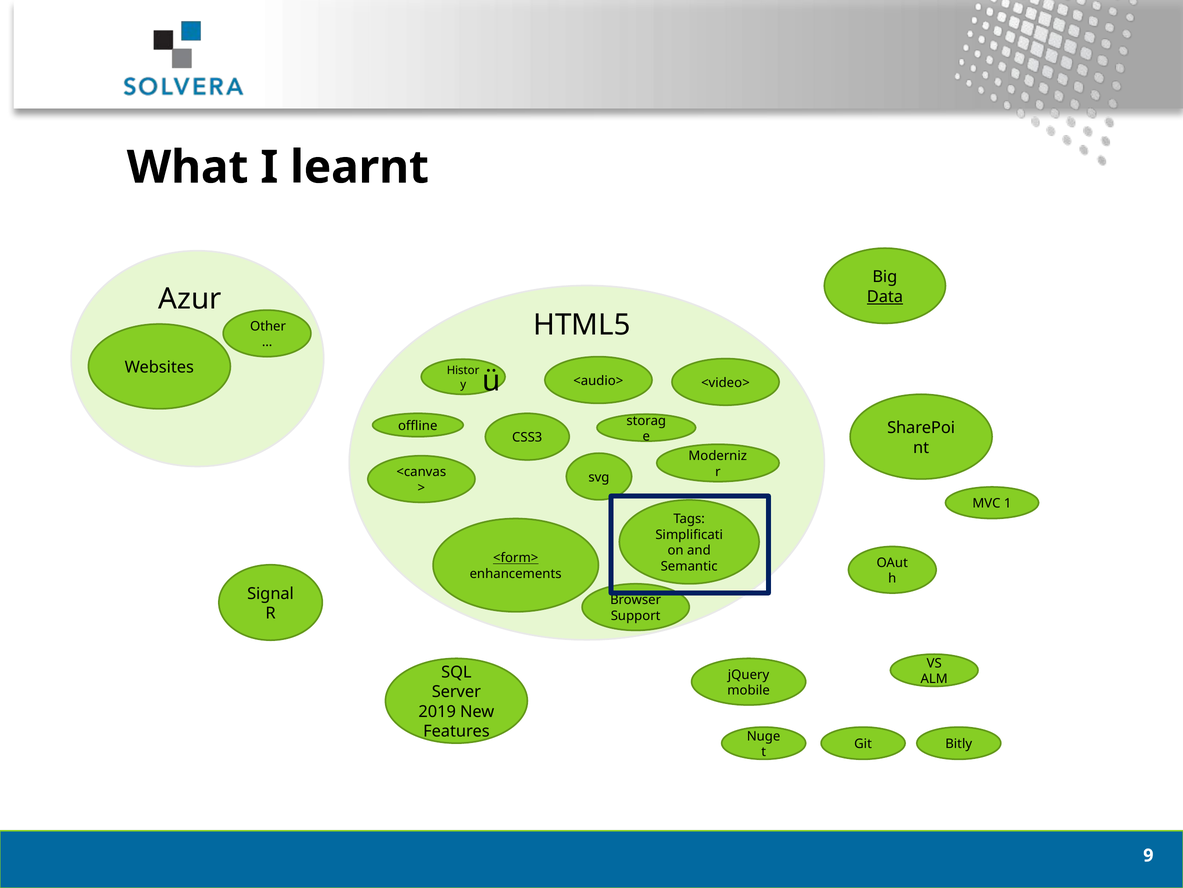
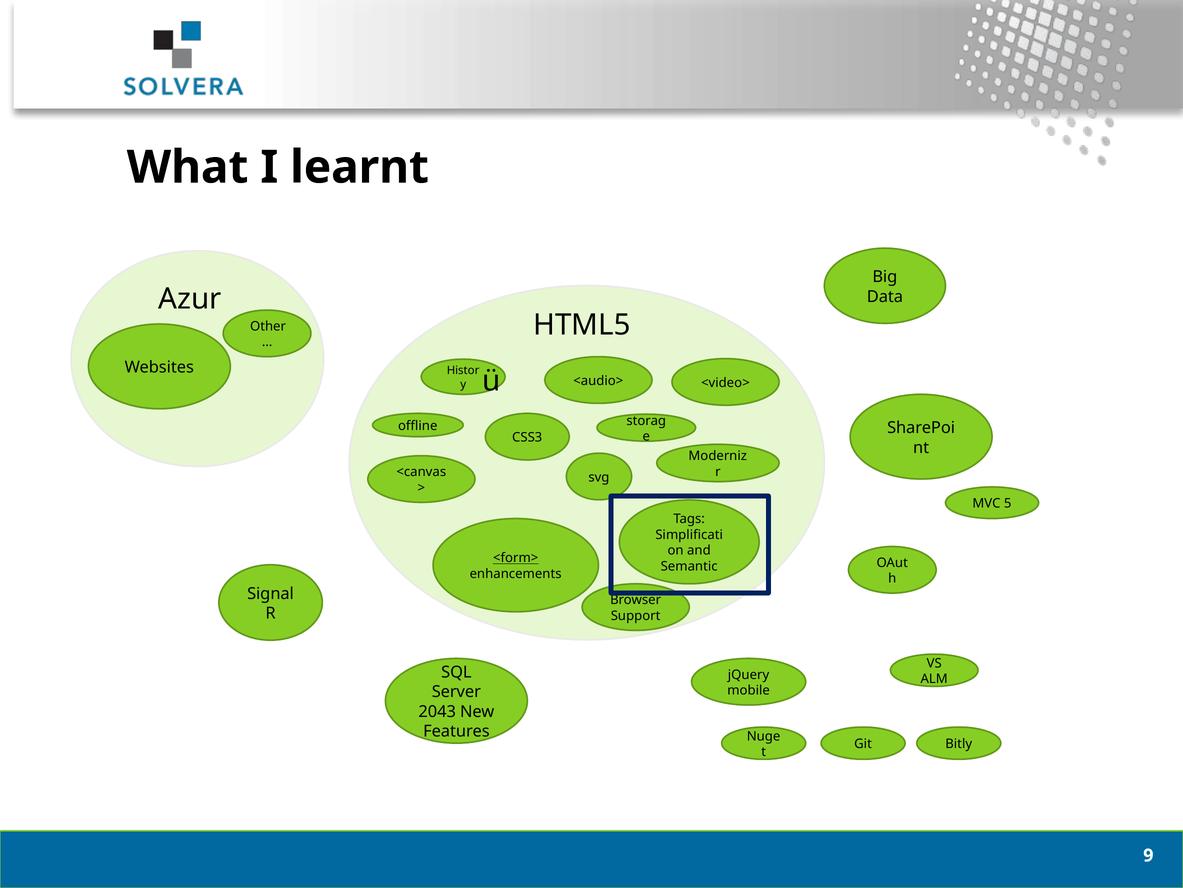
Data underline: present -> none (885, 297)
1: 1 -> 5 (1008, 503)
2019: 2019 -> 2043 (437, 711)
